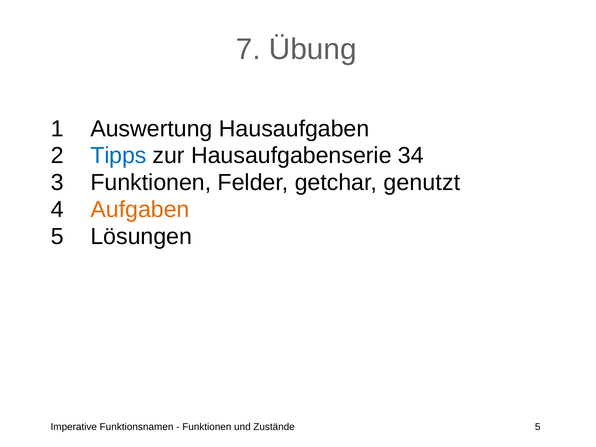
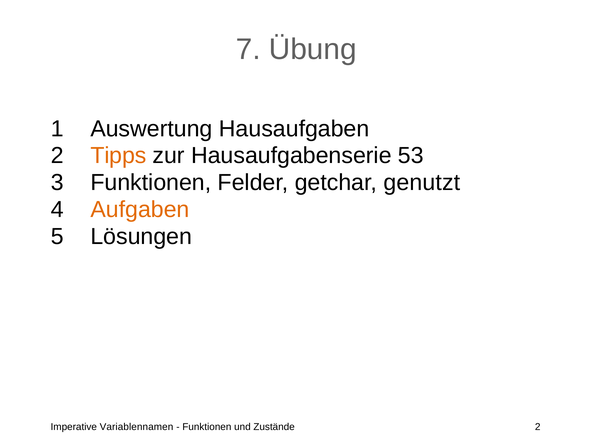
Tipps colour: blue -> orange (118, 156)
34: 34 -> 53 (411, 156)
Funktionsnamen: Funktionsnamen -> Variablennamen (137, 427)
Zustände 5: 5 -> 2 (538, 427)
